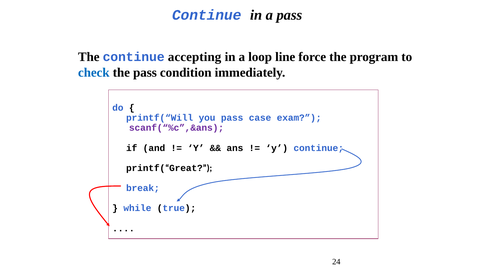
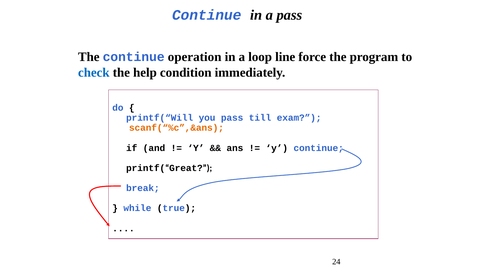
accepting: accepting -> operation (195, 57)
the pass: pass -> help (145, 73)
case: case -> till (260, 118)
scanf(“%c”,&ans colour: purple -> orange (176, 128)
